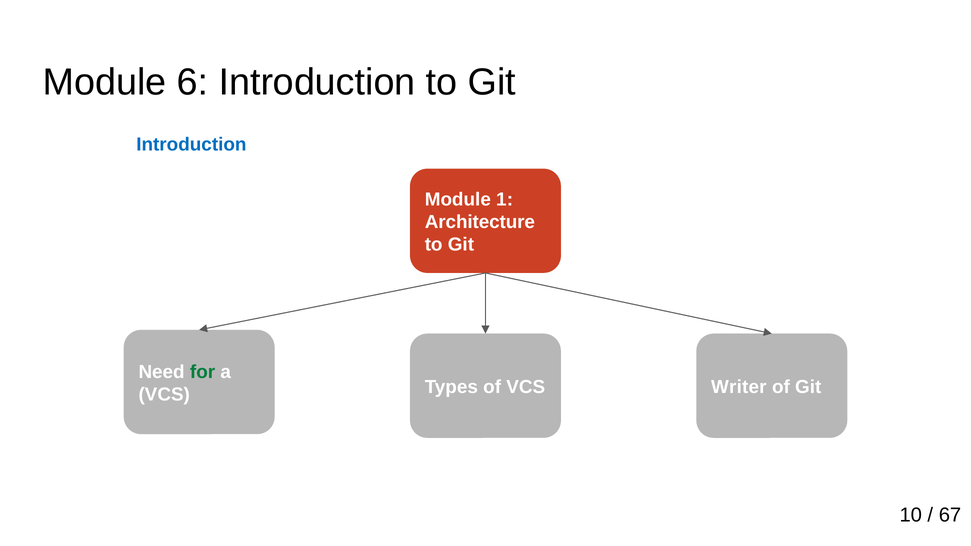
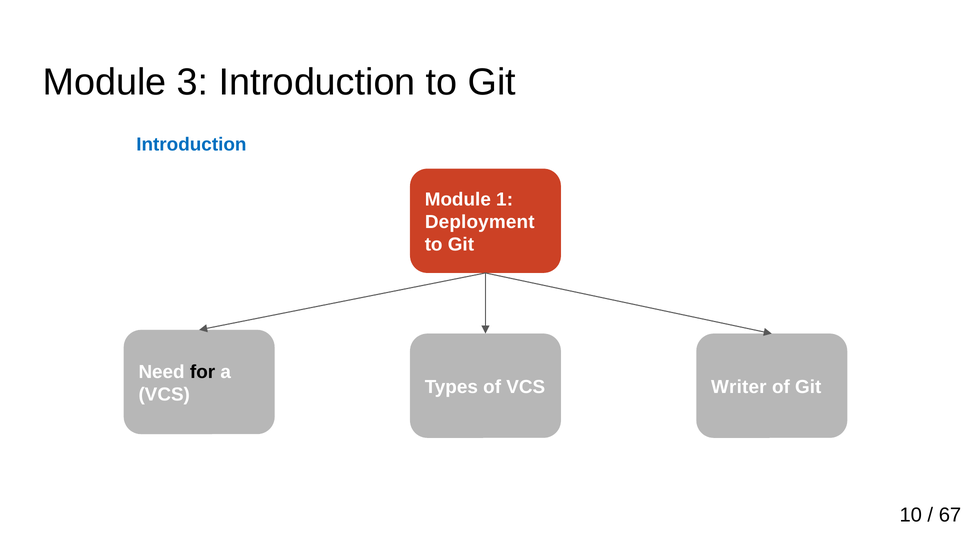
6: 6 -> 3 (192, 82)
Architecture: Architecture -> Deployment (480, 222)
for colour: green -> black (203, 372)
